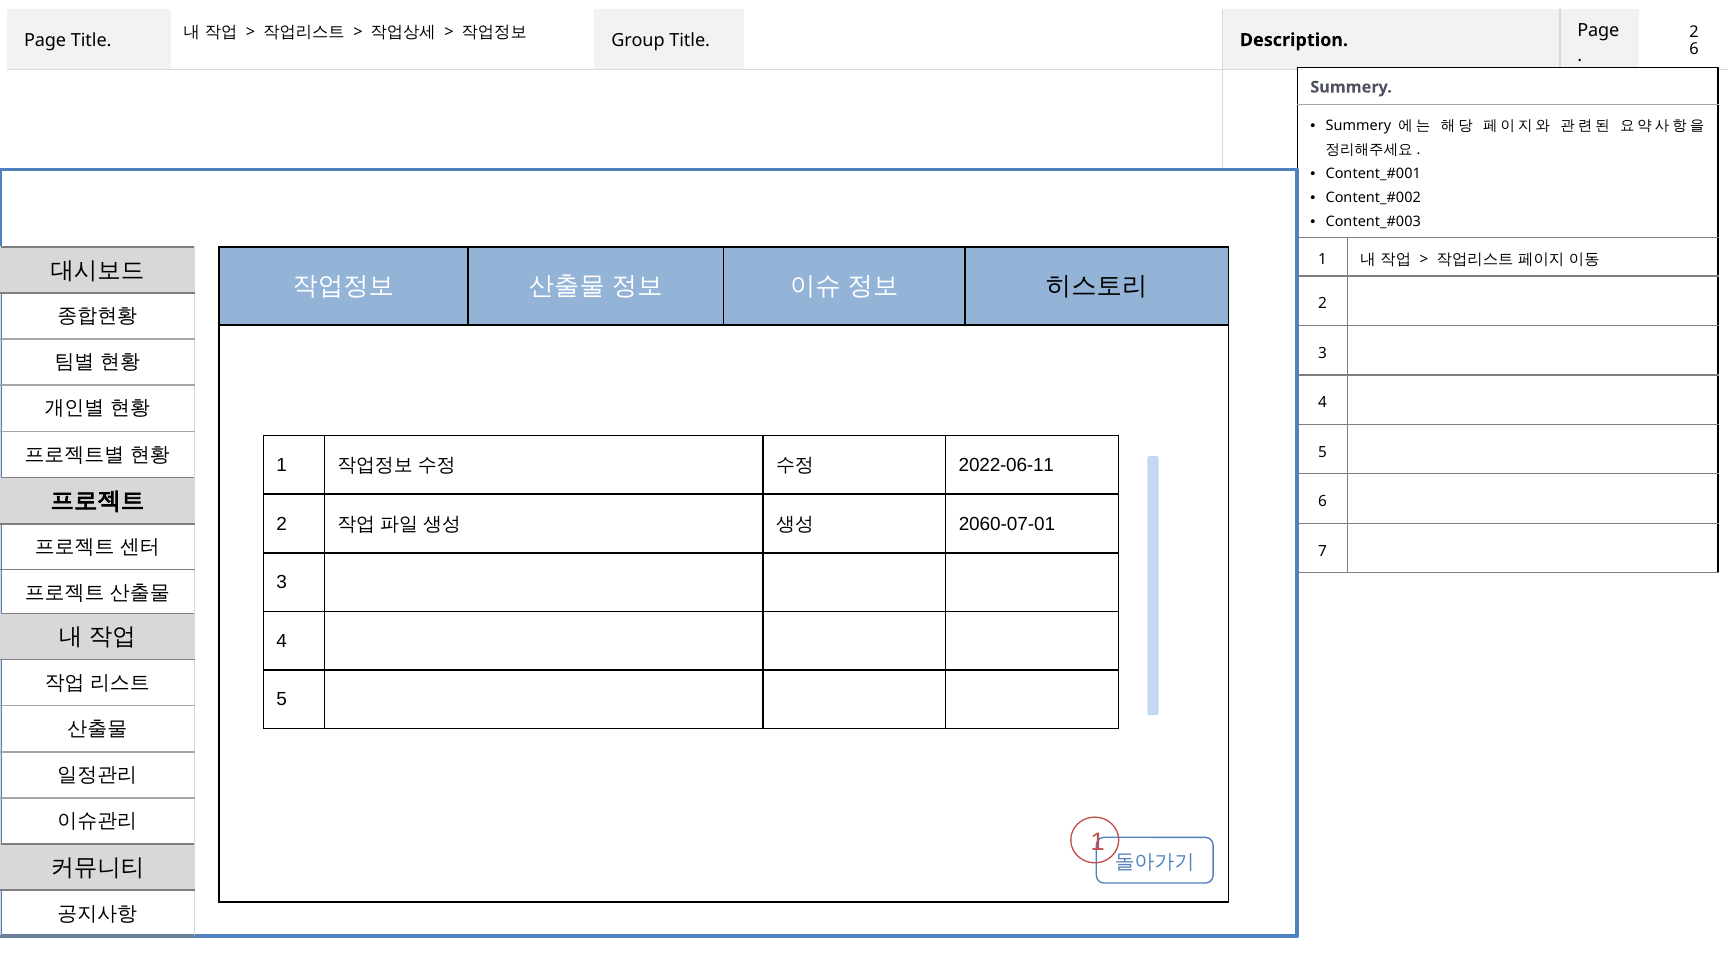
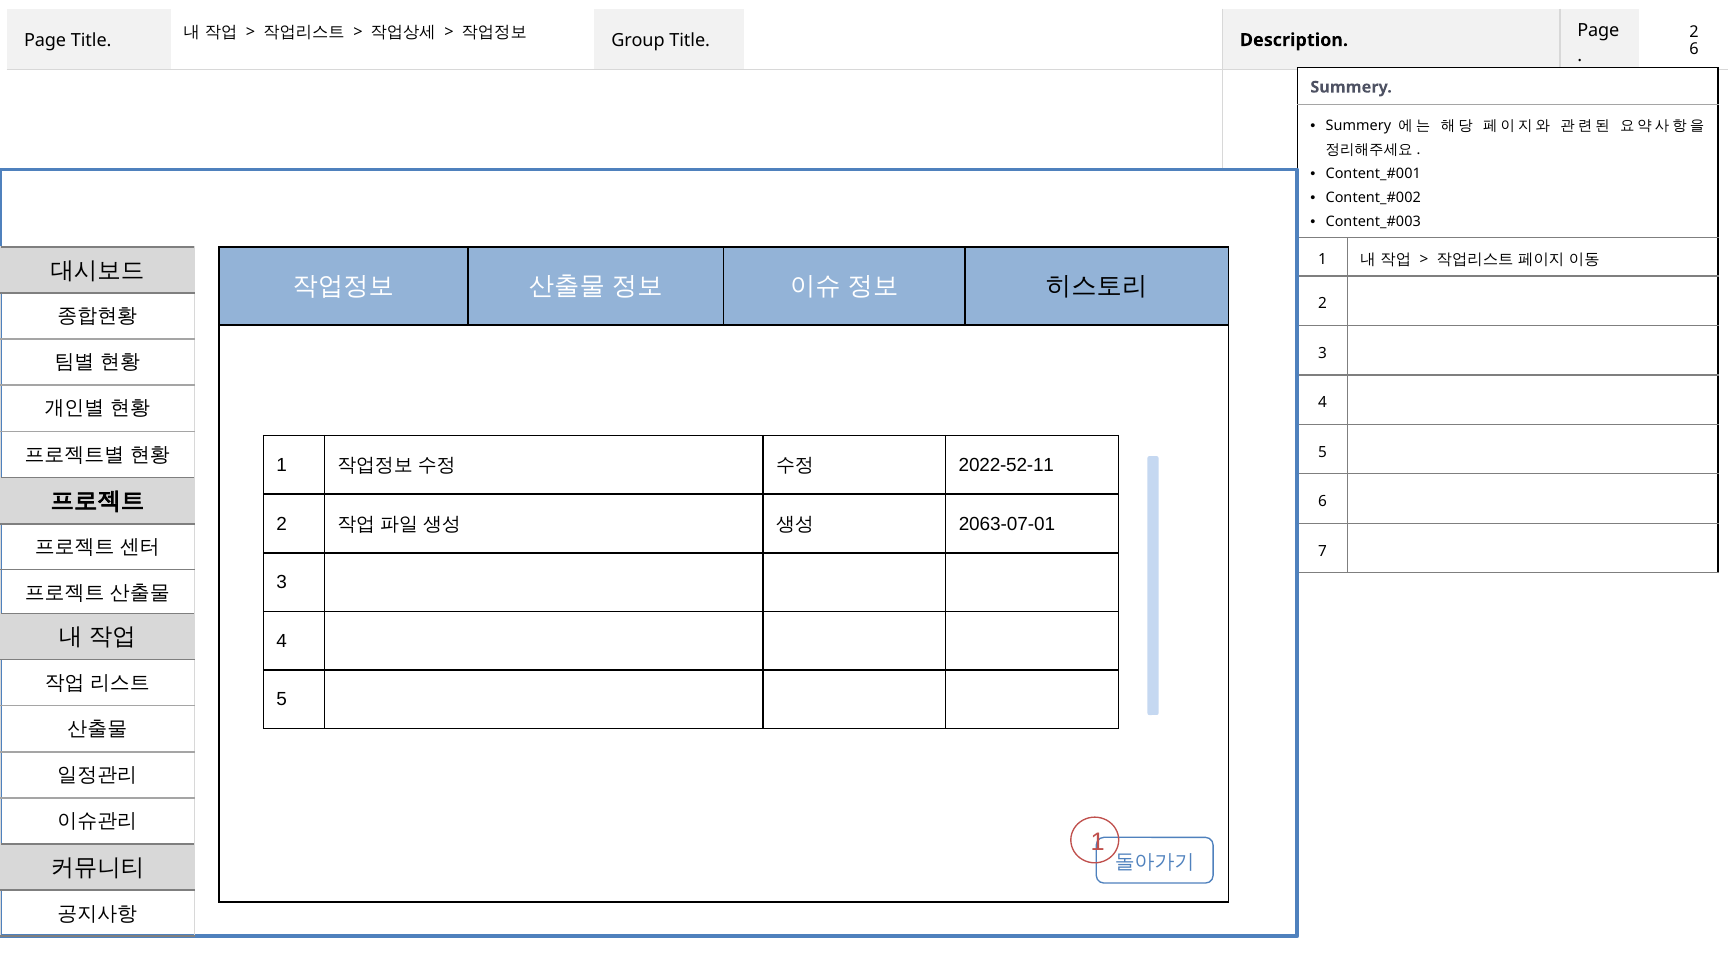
2022-06-11: 2022-06-11 -> 2022-52-11 (1006, 465)
2060-07-01: 2060-07-01 -> 2063-07-01 (1007, 524)
